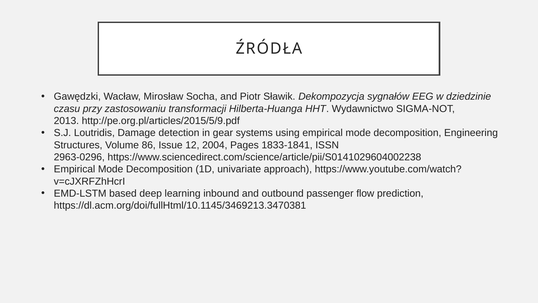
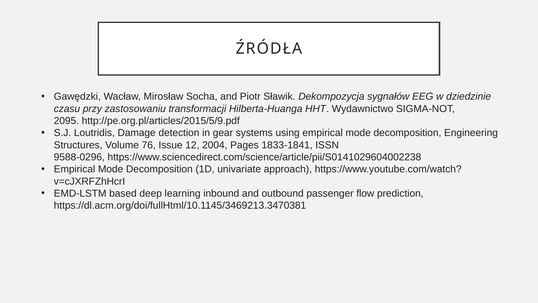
2013: 2013 -> 2095 (66, 121)
86: 86 -> 76 (149, 145)
2963-0296: 2963-0296 -> 9588-0296 (79, 157)
